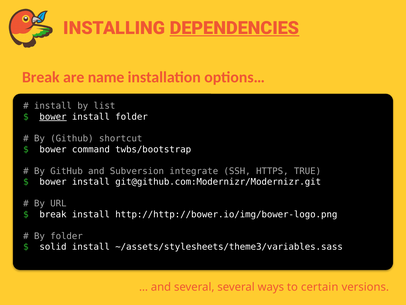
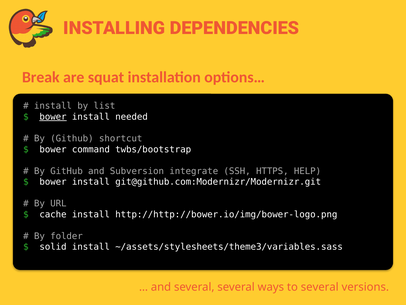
DEPENDENCIES underline: present -> none (235, 28)
name: name -> squat (106, 77)
install folder: folder -> needed (132, 117)
TRUE: TRUE -> HELP (308, 171)
break: break -> cache (53, 214)
to certain: certain -> several (320, 287)
